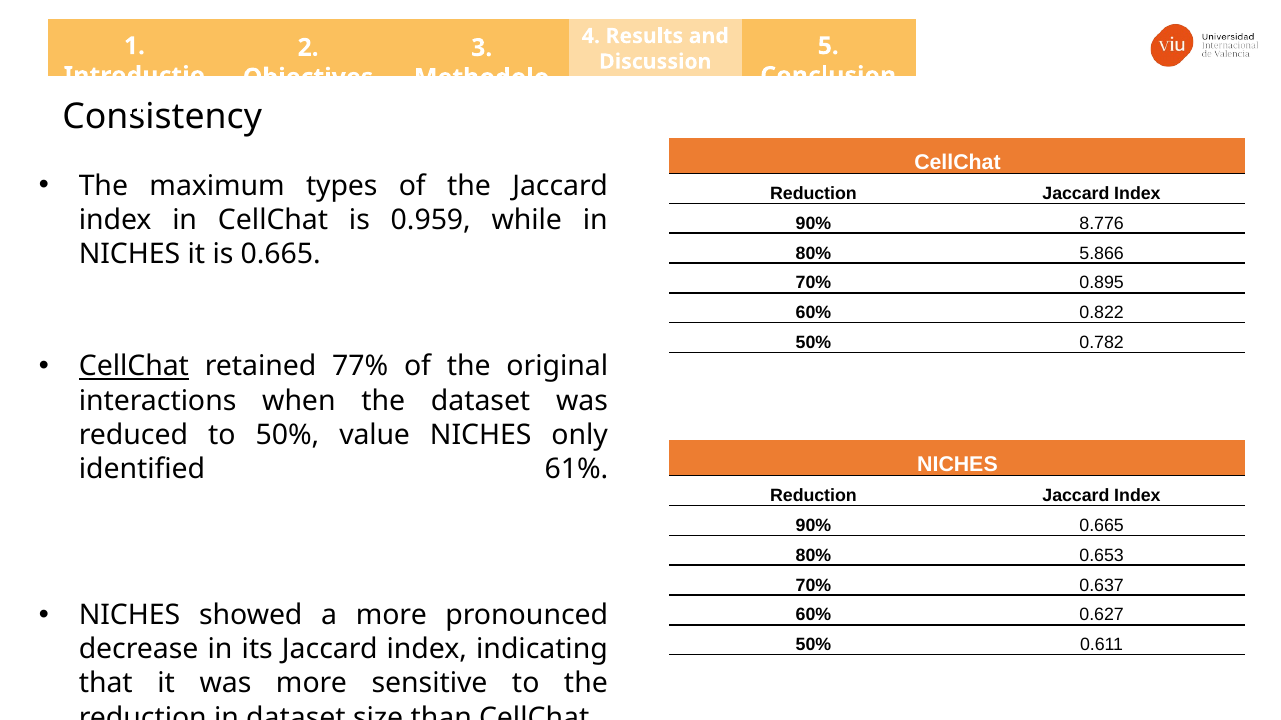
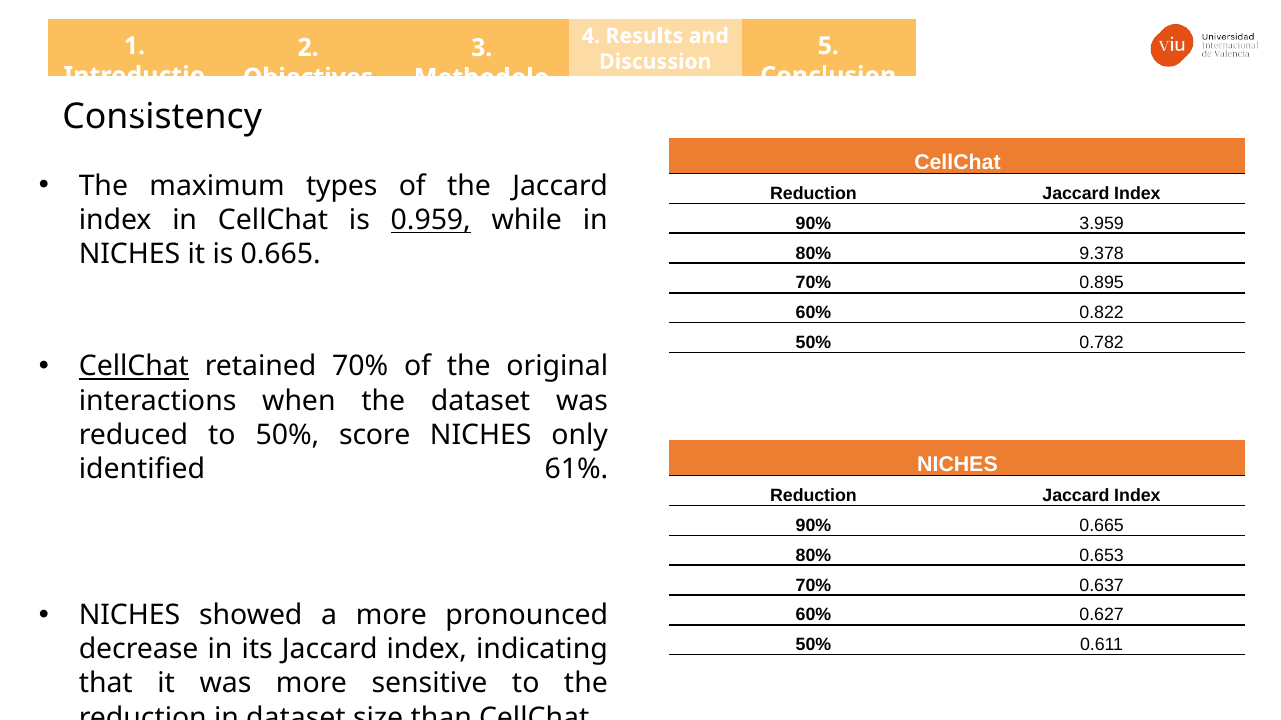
0.959 underline: none -> present (431, 220)
8.776: 8.776 -> 3.959 (1102, 224)
5.866: 5.866 -> 9.378 (1102, 254)
retained 77%: 77% -> 70% (360, 367)
value: value -> score (375, 435)
